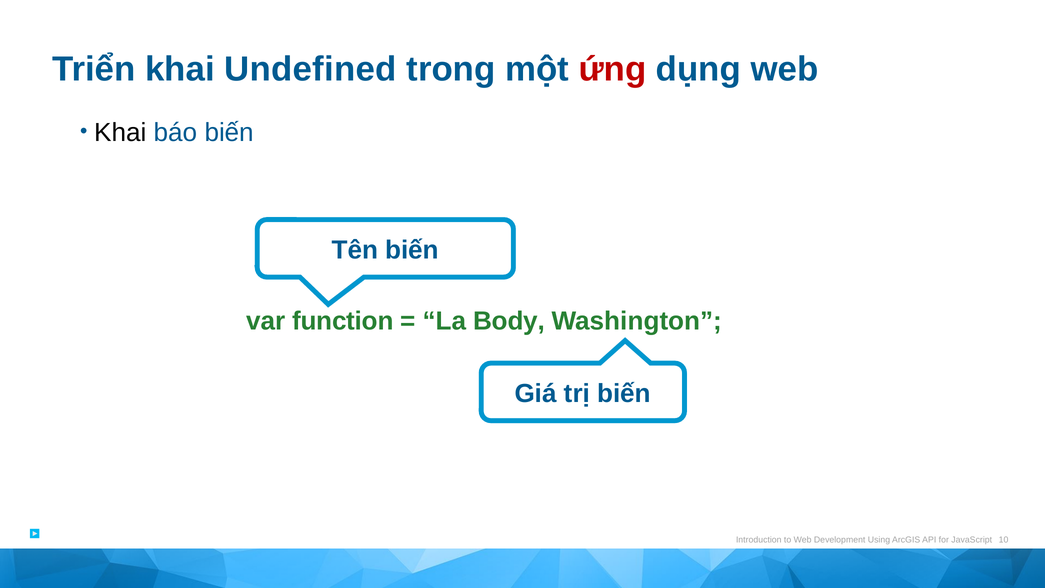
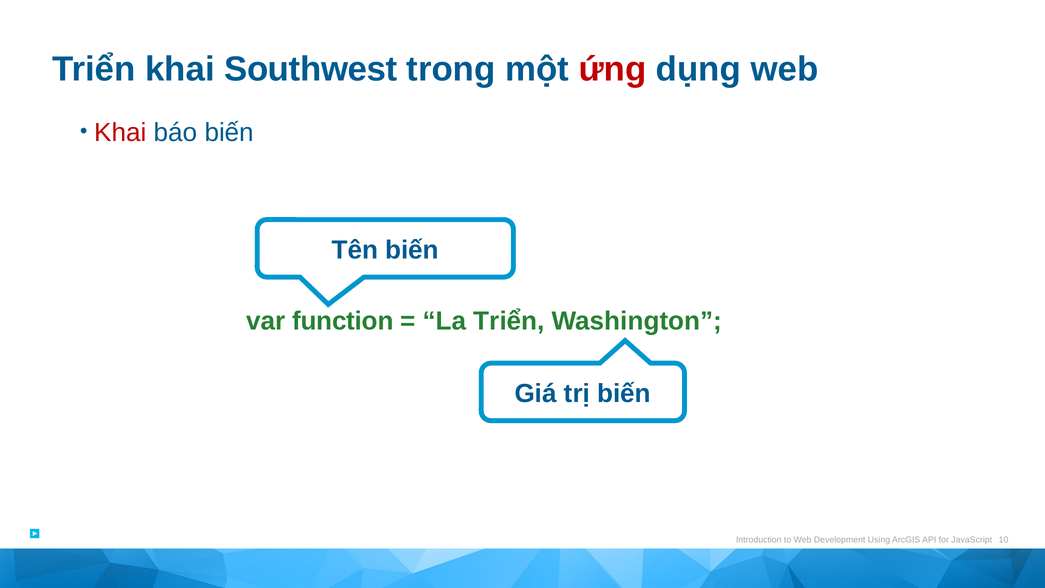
Undefined: Undefined -> Southwest (311, 69)
Khai colour: black -> red (120, 132)
La Body: Body -> Triển (509, 321)
